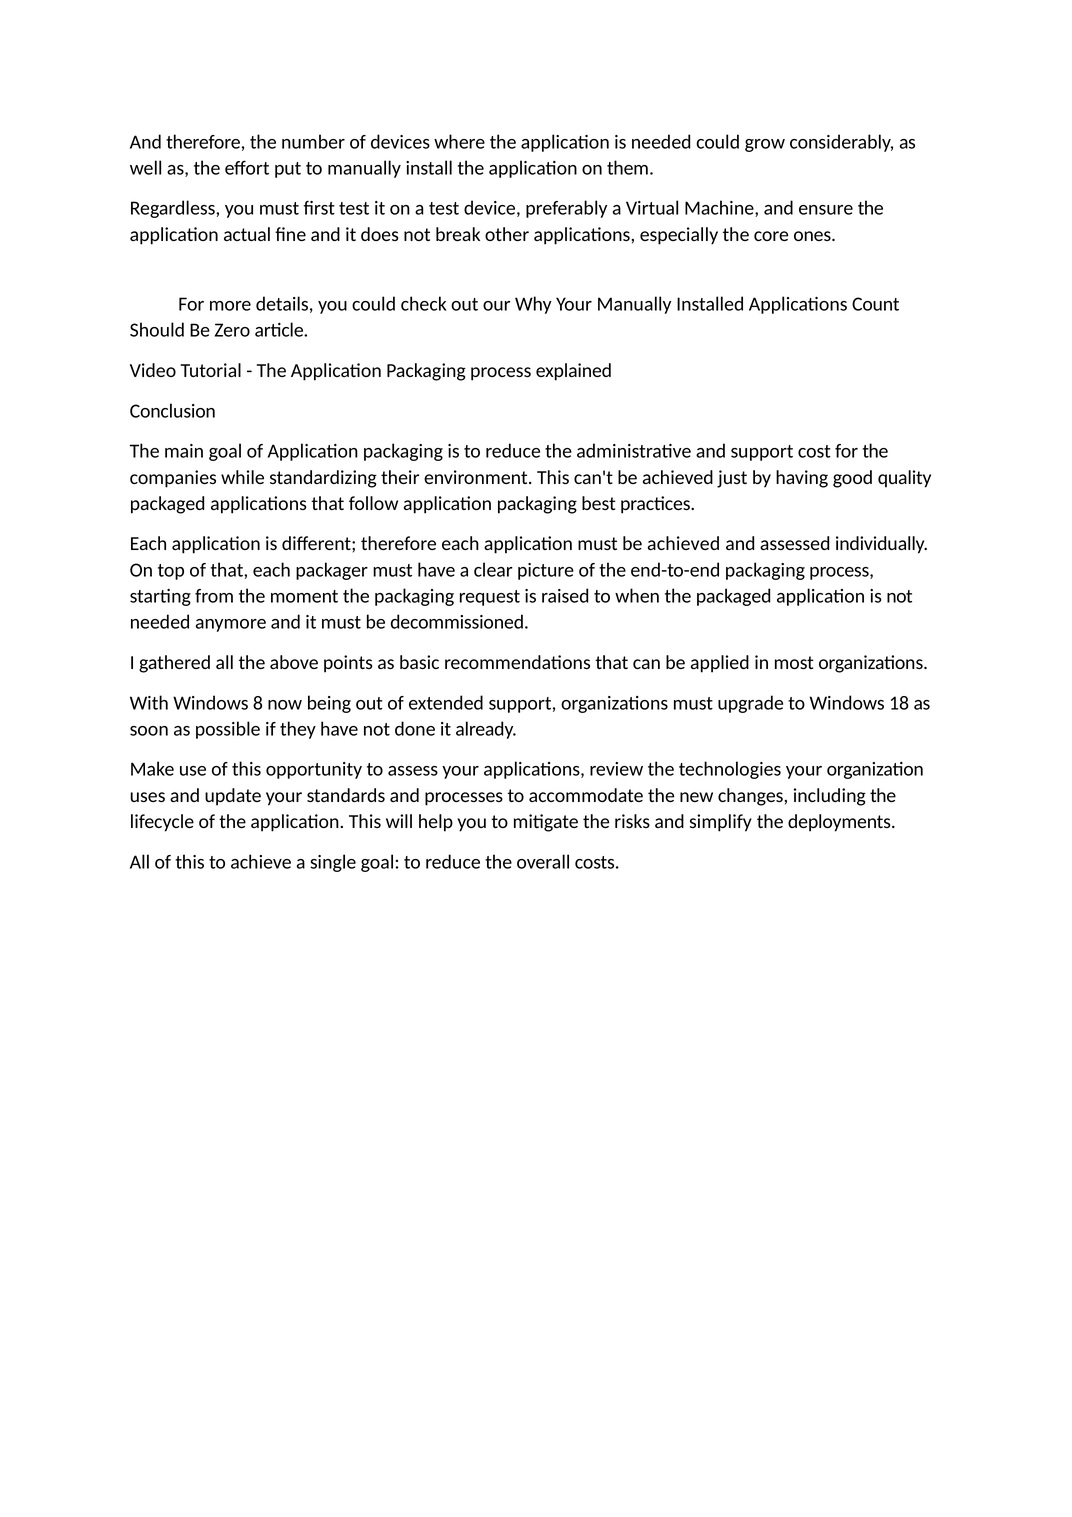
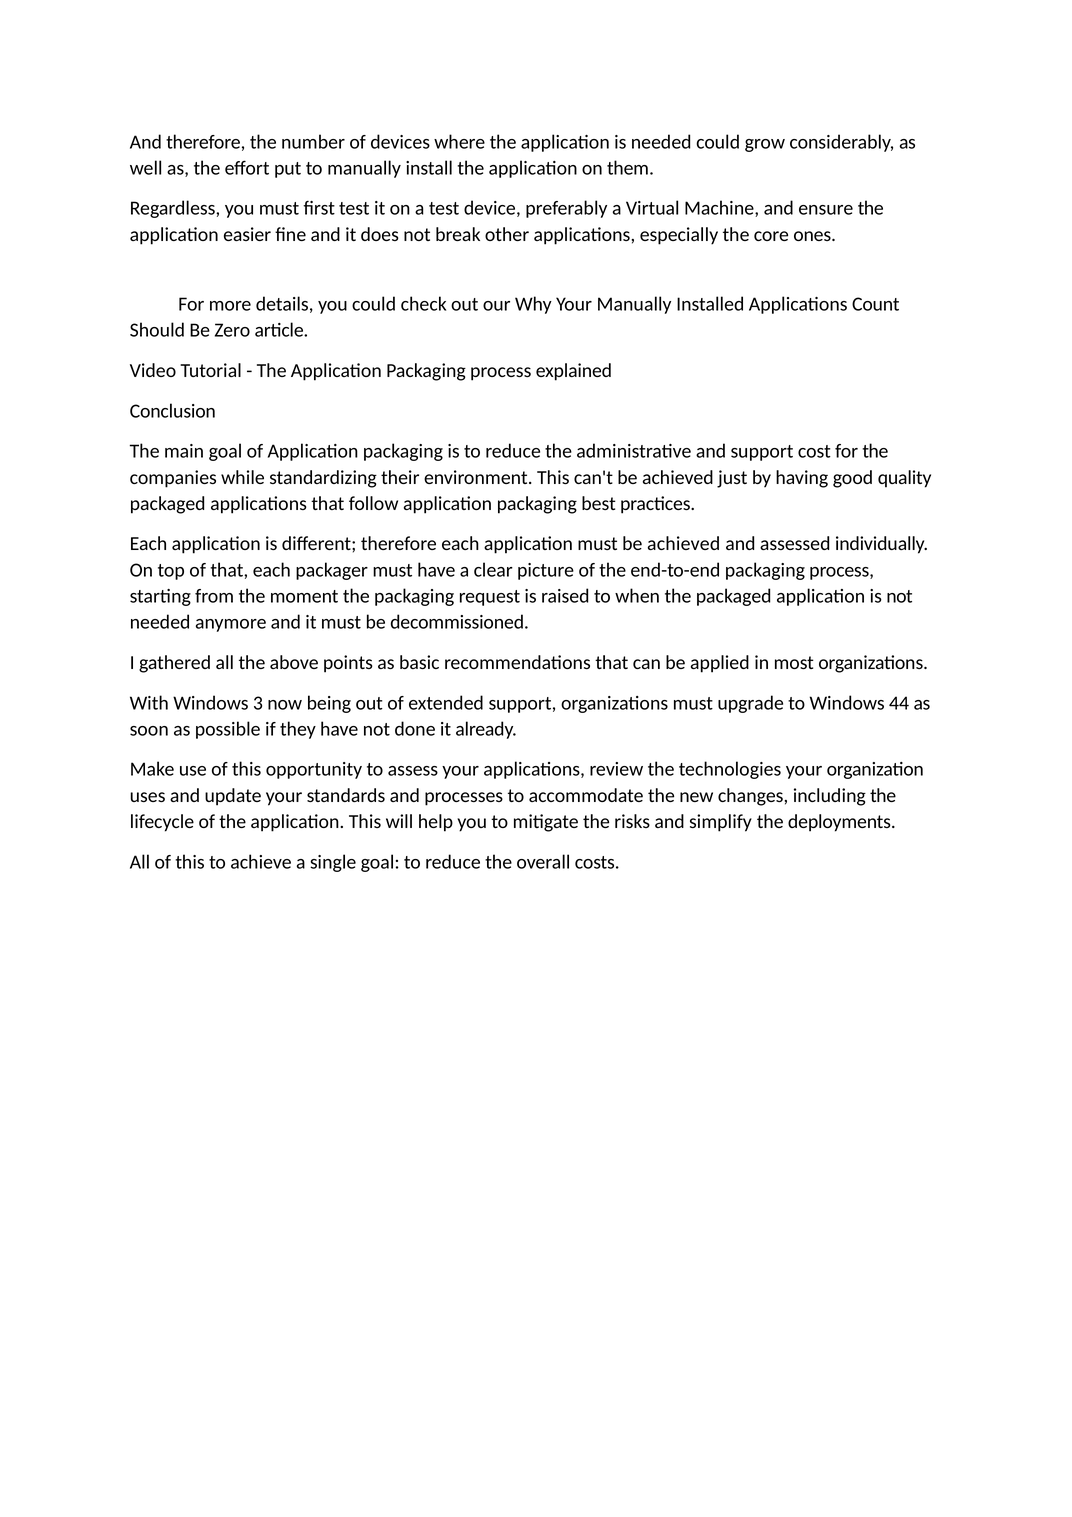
actual: actual -> easier (247, 235)
8: 8 -> 3 (258, 703)
18: 18 -> 44 (899, 703)
